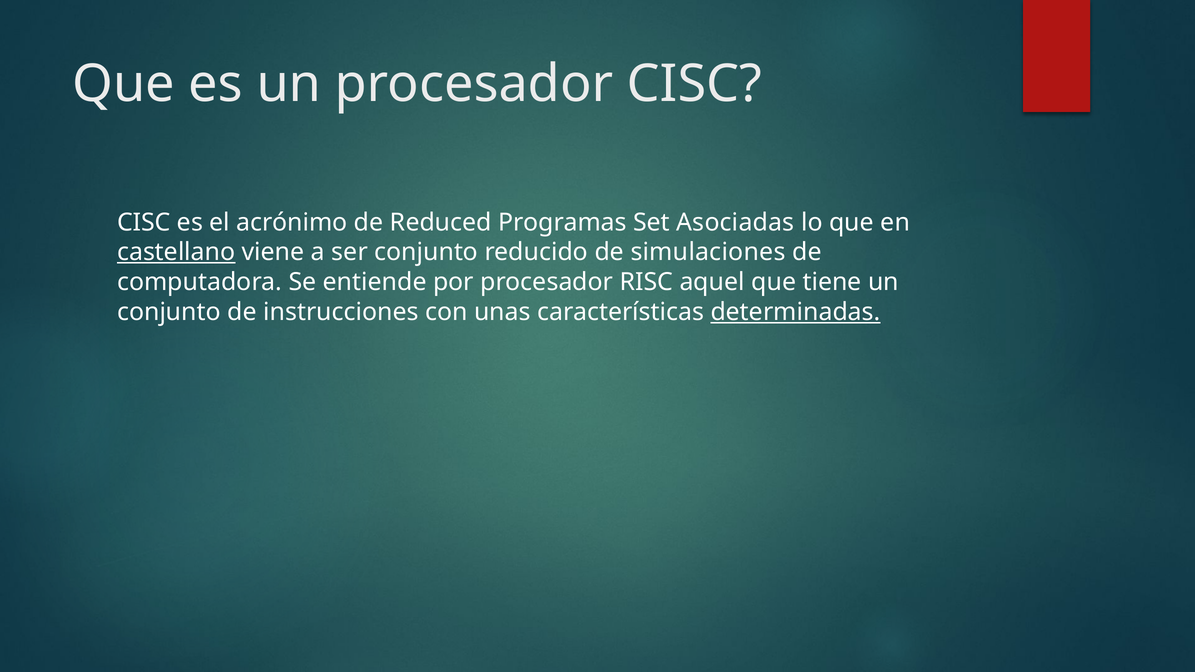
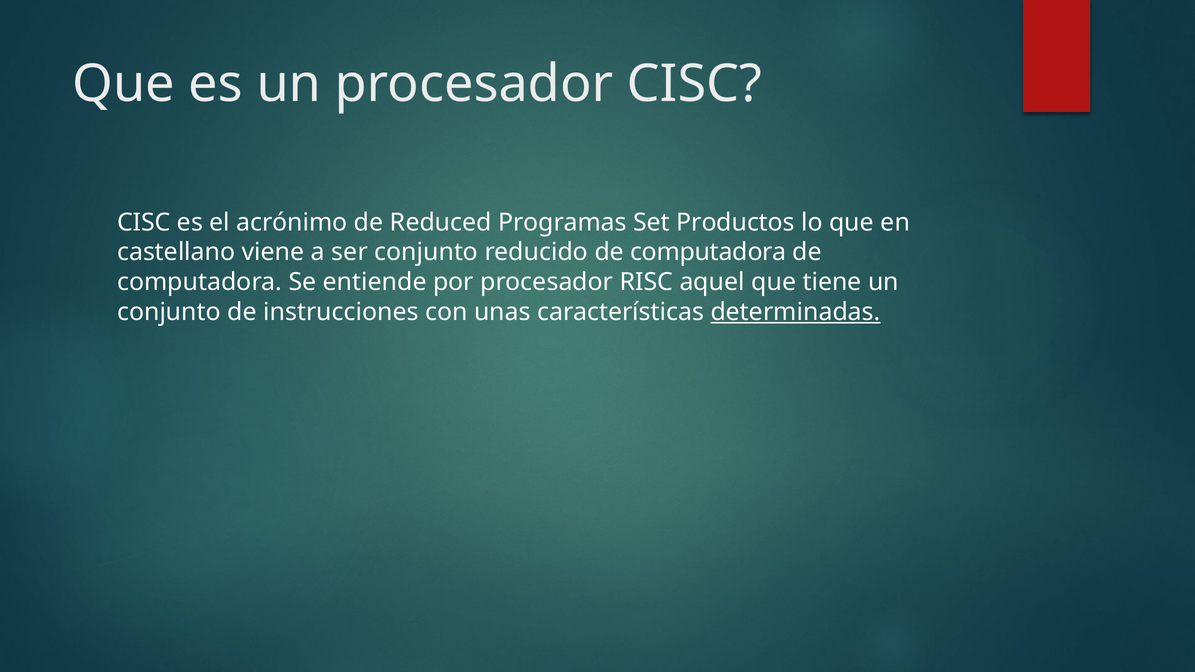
Asociadas: Asociadas -> Productos (736, 222)
castellano underline: present -> none (176, 252)
reducido de simulaciones: simulaciones -> computadora (708, 252)
